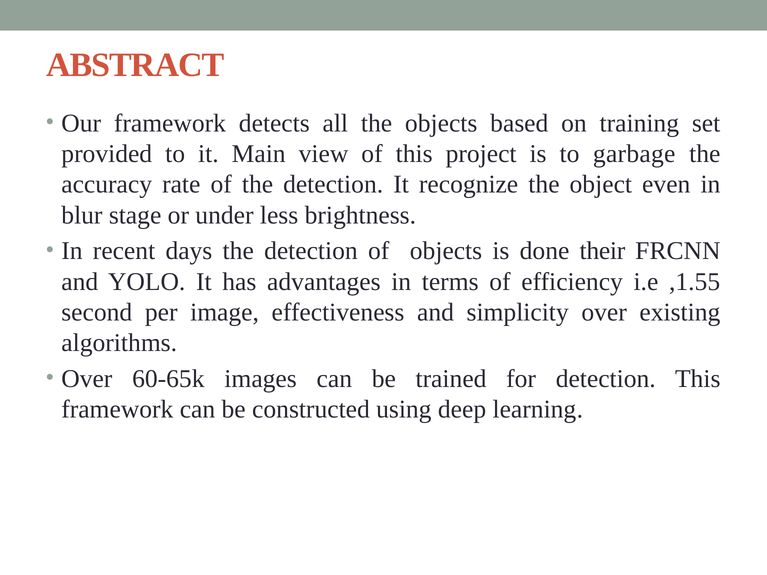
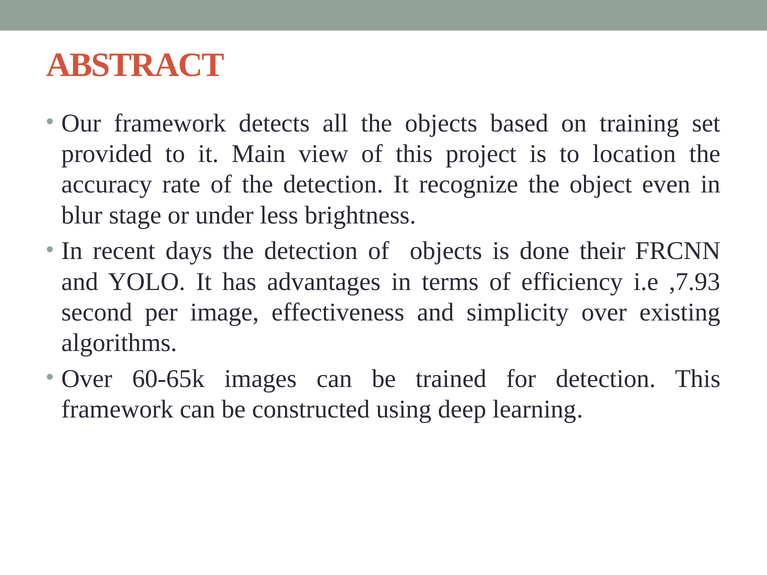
garbage: garbage -> location (634, 154)
,1.55: ,1.55 -> ,7.93 (695, 282)
